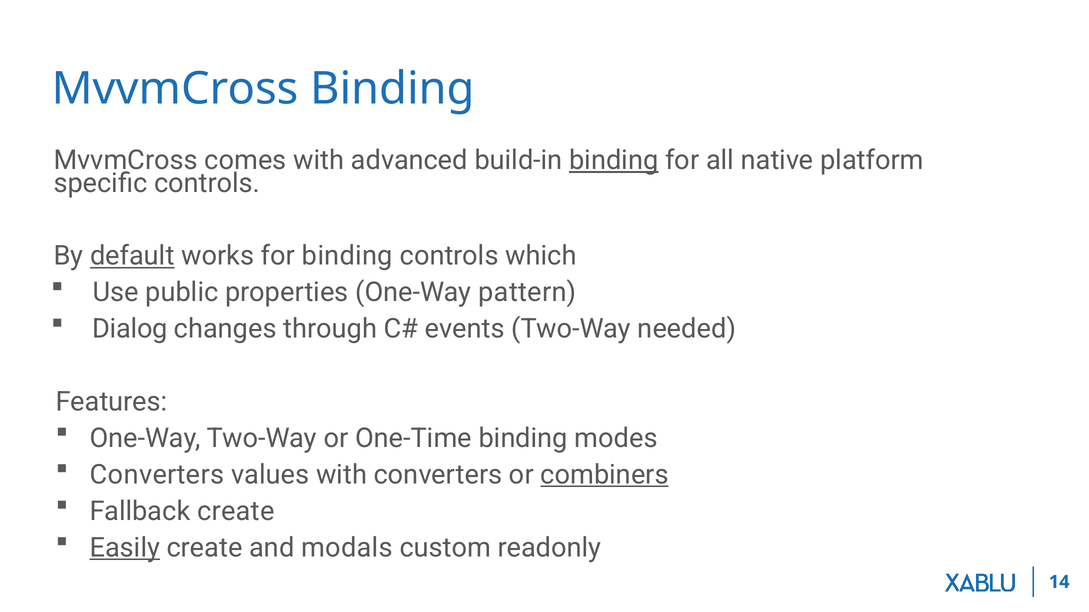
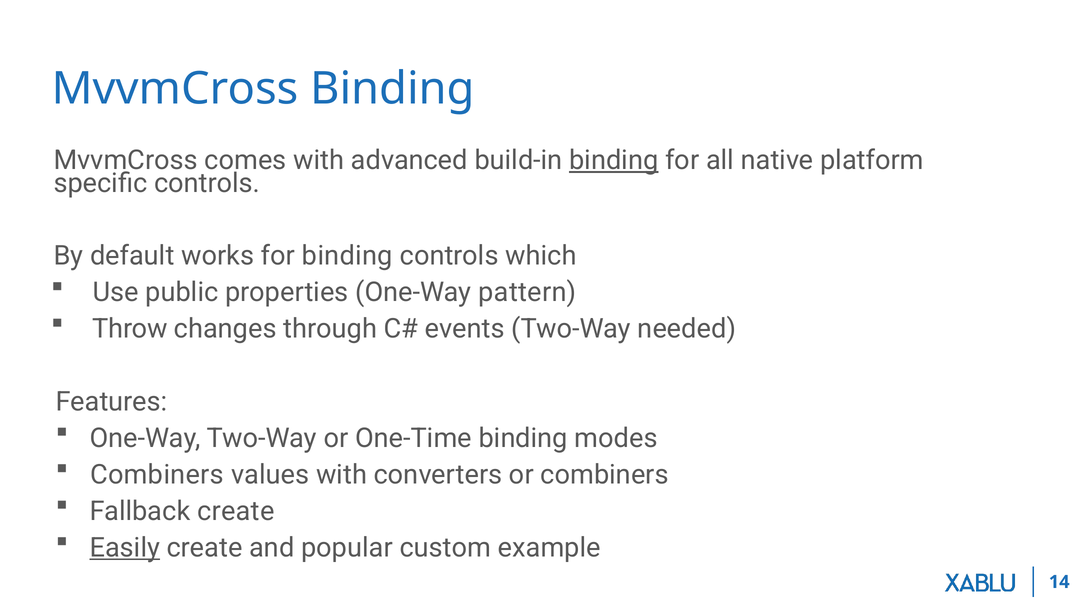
default underline: present -> none (132, 256)
Dialog: Dialog -> Throw (130, 329)
Converters: Converters -> Combiners (157, 475)
combiners underline: present -> none (605, 475)
modals: modals -> popular (347, 548)
readonly: readonly -> example (549, 548)
